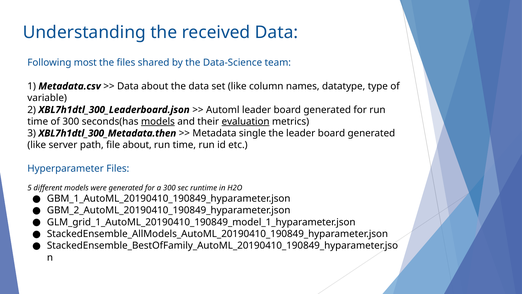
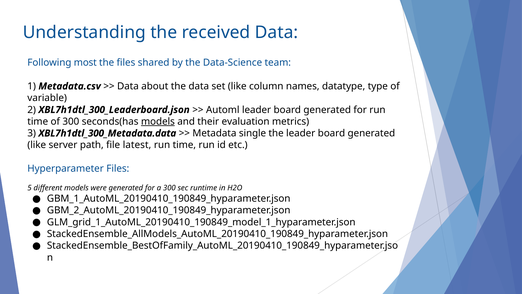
evaluation underline: present -> none (246, 121)
XBL7h1dtl_300_Metadata.then: XBL7h1dtl_300_Metadata.then -> XBL7h1dtl_300_Metadata.data (107, 133)
file about: about -> latest (137, 145)
